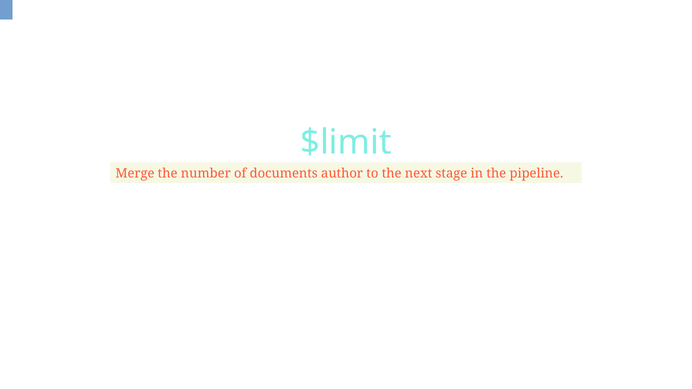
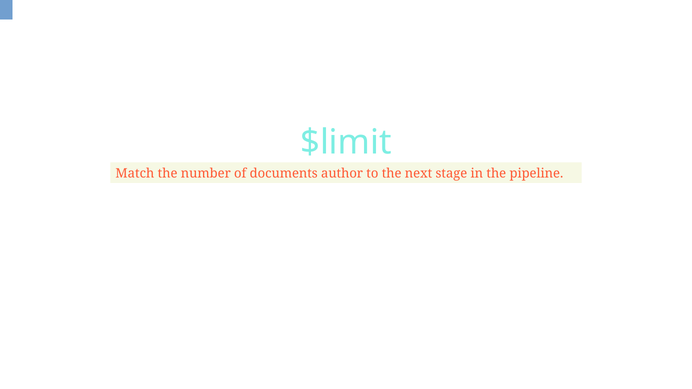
Merge: Merge -> Match (135, 174)
